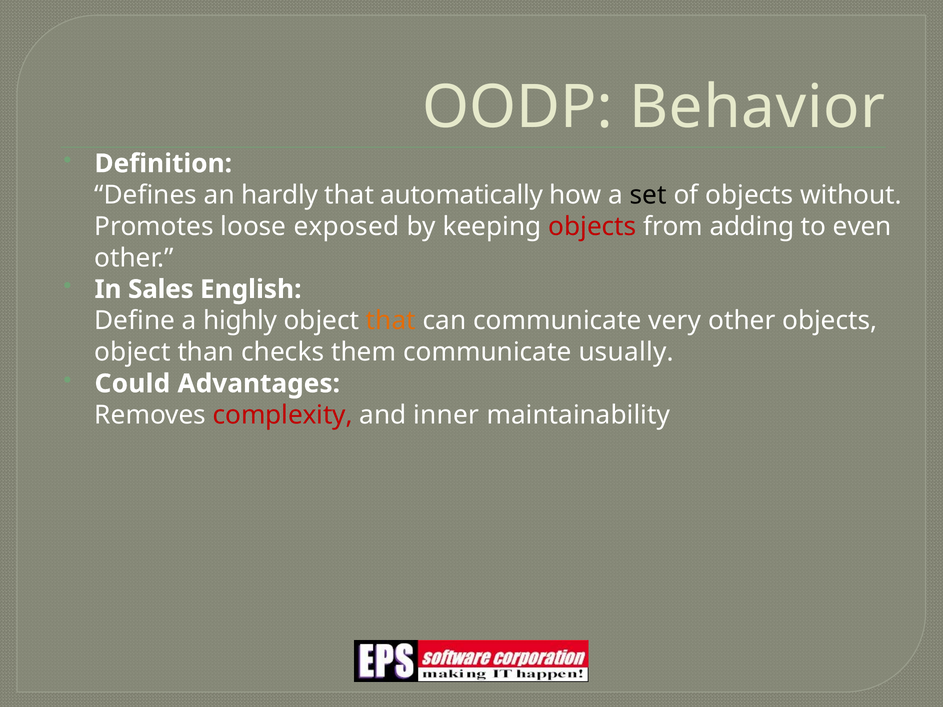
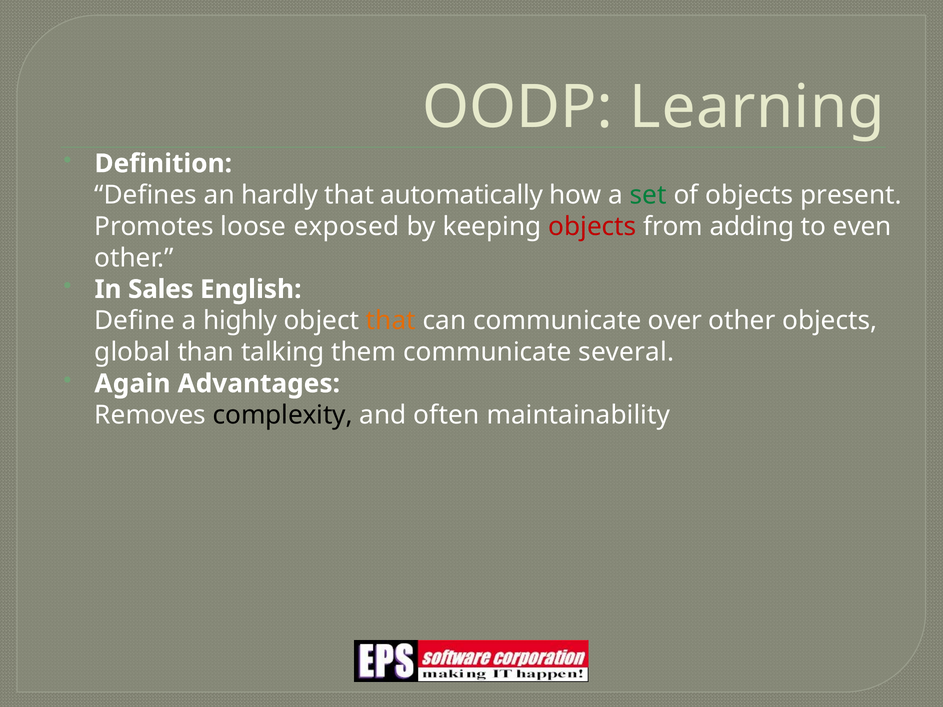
Behavior: Behavior -> Learning (757, 107)
set colour: black -> green (648, 195)
without: without -> present (851, 195)
very: very -> over (675, 321)
object: object -> global (133, 352)
checks: checks -> talking (283, 352)
usually: usually -> several (626, 352)
Could: Could -> Again (132, 384)
complexity colour: red -> black (283, 415)
inner: inner -> often (446, 415)
